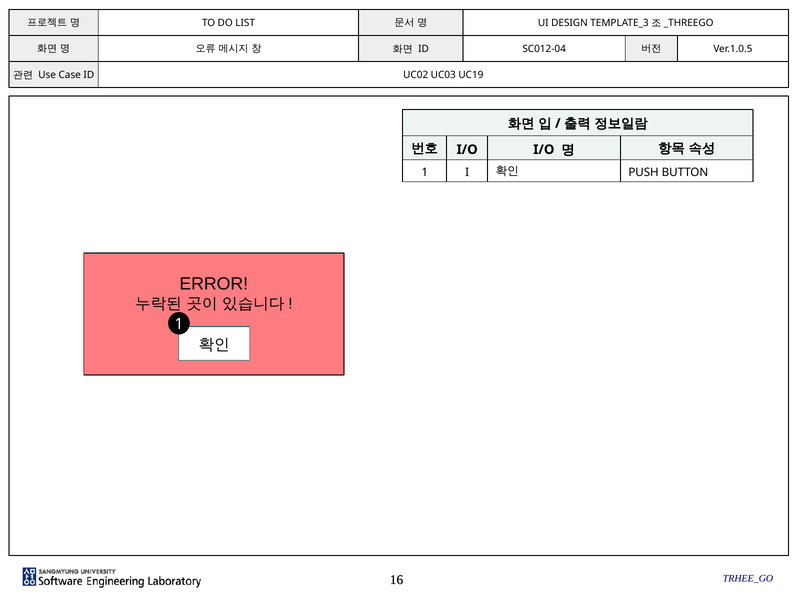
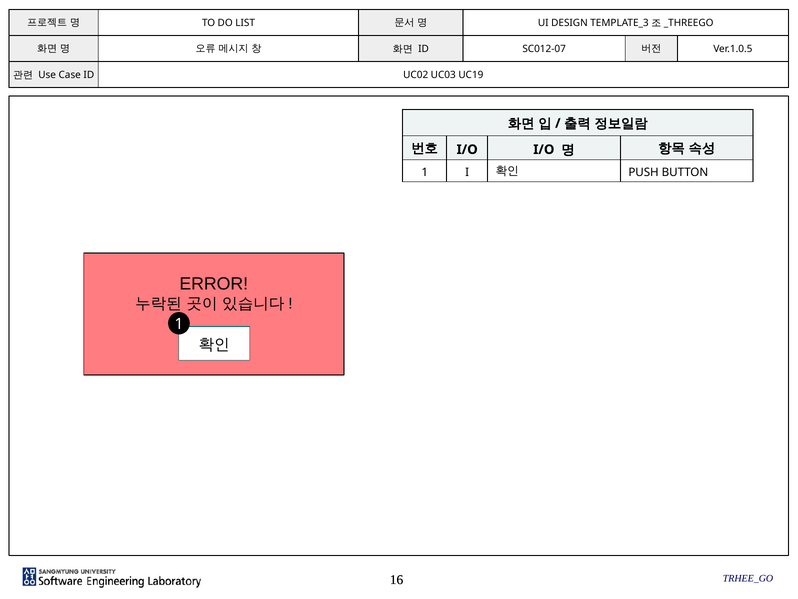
SC012-04: SC012-04 -> SC012-07 (544, 49)
